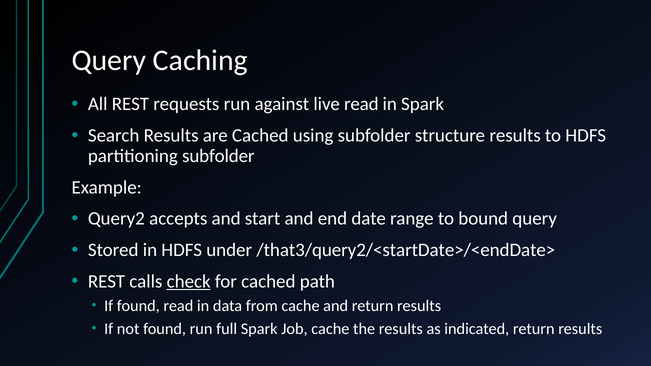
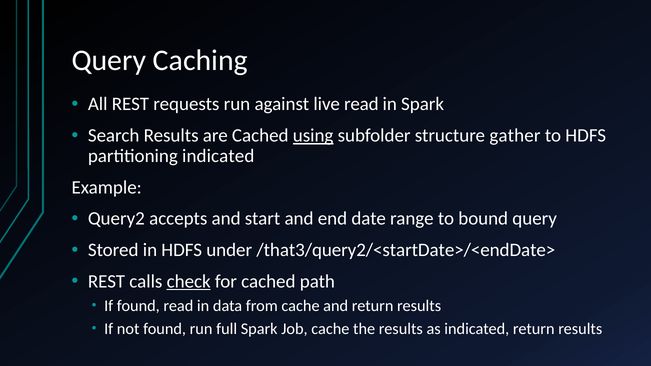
using underline: none -> present (313, 136)
structure results: results -> gather (515, 136)
partitioning subfolder: subfolder -> indicated (218, 156)
